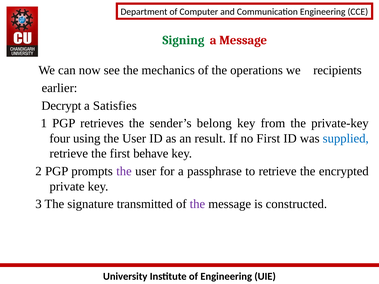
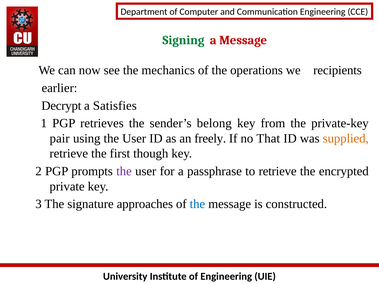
four: four -> pair (60, 139)
result: result -> freely (210, 139)
no First: First -> That (268, 139)
supplied colour: blue -> orange (346, 139)
behave: behave -> though (151, 154)
transmitted: transmitted -> approaches (145, 204)
the colour: purple -> blue (197, 204)
